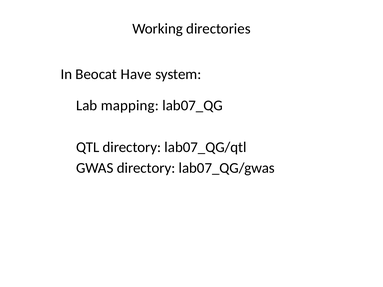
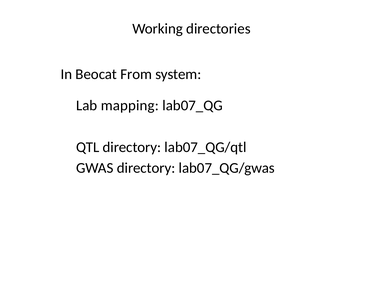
Have: Have -> From (136, 74)
